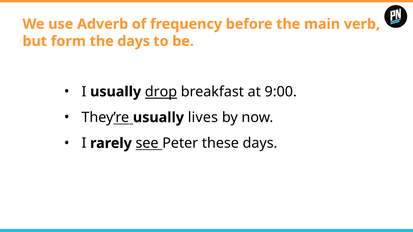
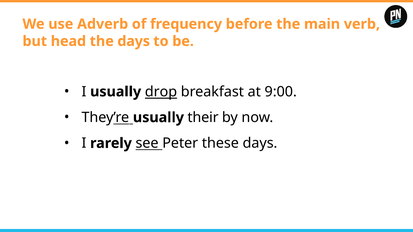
form: form -> head (68, 41)
lives: lives -> their (203, 118)
